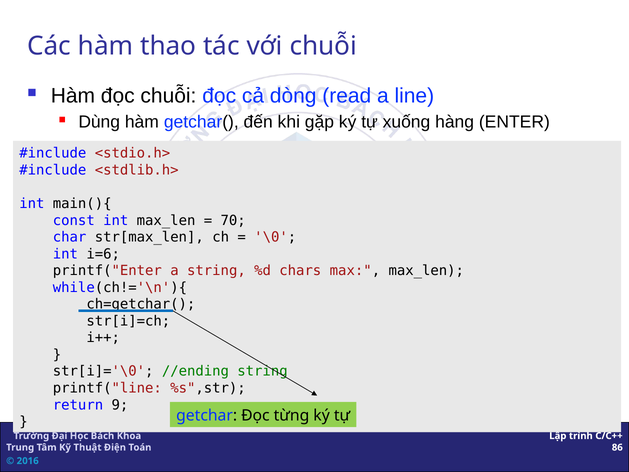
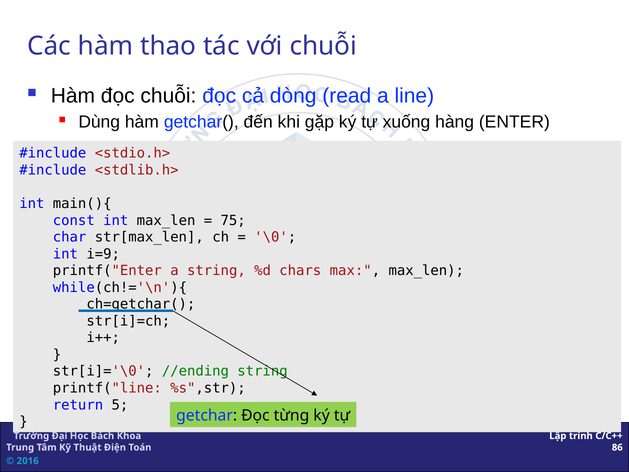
70: 70 -> 75 (233, 220)
i=6: i=6 -> i=9 (103, 254)
9: 9 -> 5 (120, 405)
